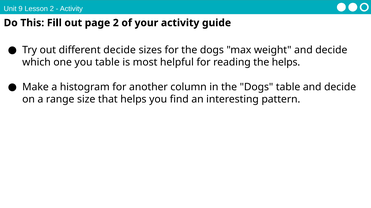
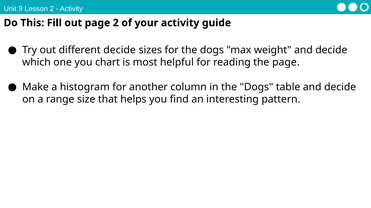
you table: table -> chart (108, 63)
the helps: helps -> page (286, 63)
